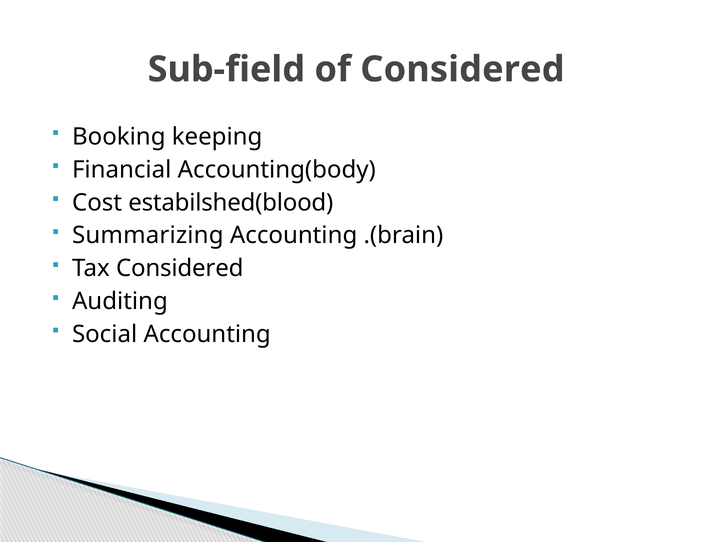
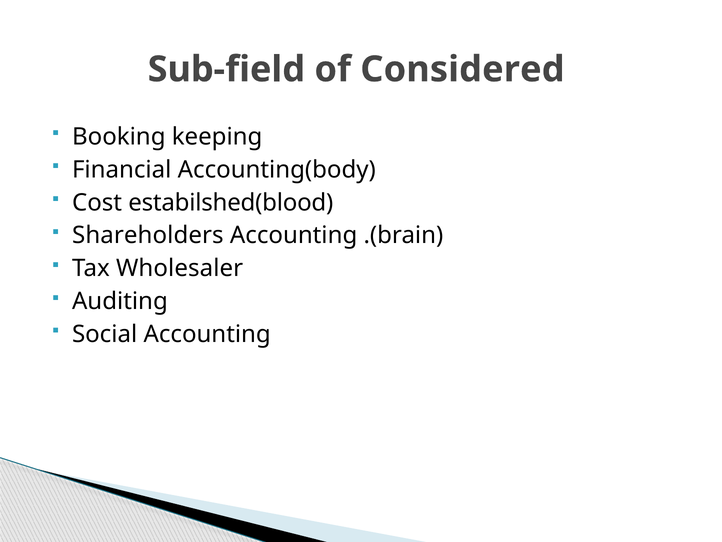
Summarizing: Summarizing -> Shareholders (148, 235)
Tax Considered: Considered -> Wholesaler (180, 268)
